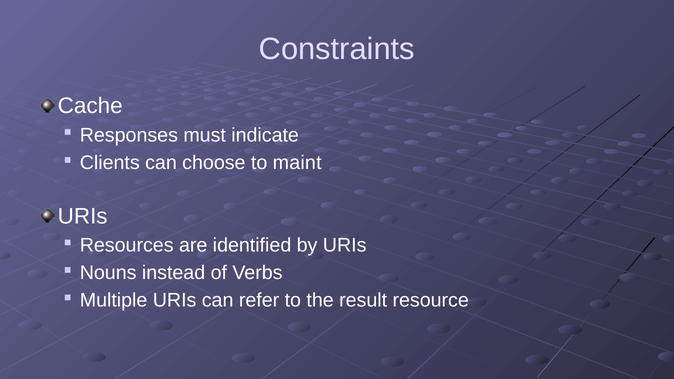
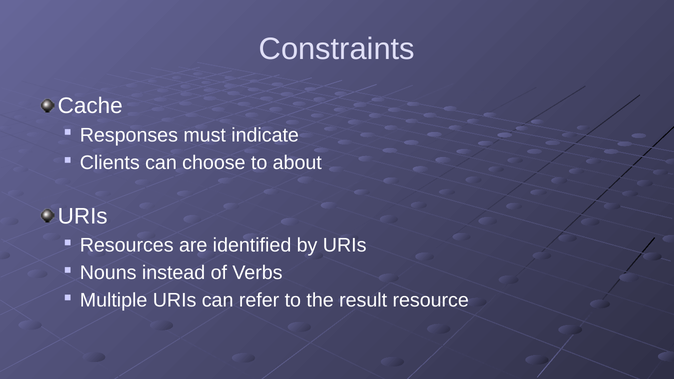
maint: maint -> about (297, 163)
